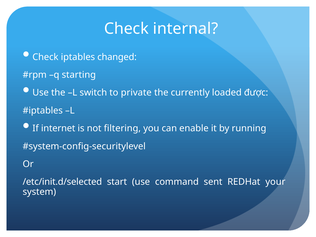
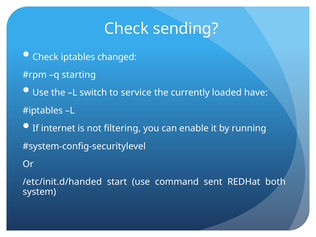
internal: internal -> sending (186, 29)
private: private -> service (136, 93)
được: được -> have (256, 93)
/etc/init.d/selected: /etc/init.d/selected -> /etc/init.d/handed (62, 182)
your: your -> both (275, 182)
